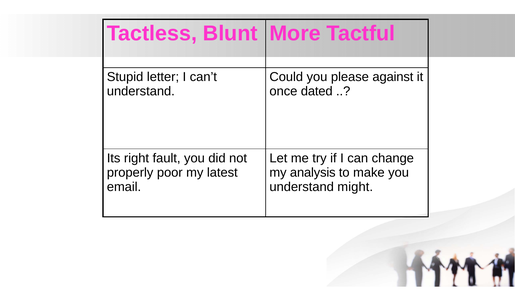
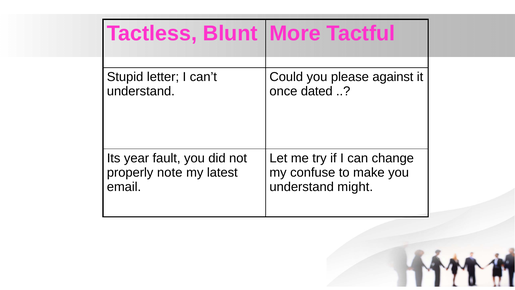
right: right -> year (137, 158)
poor: poor -> note (170, 172)
analysis: analysis -> confuse (313, 172)
